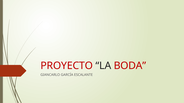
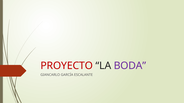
BODA colour: red -> purple (130, 66)
